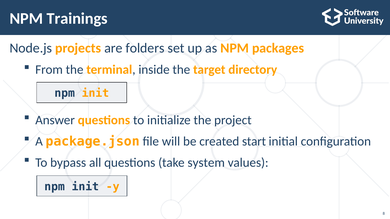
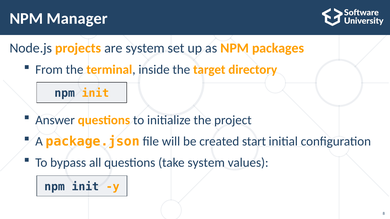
Trainings: Trainings -> Manager (77, 18)
are folders: folders -> system (145, 48)
